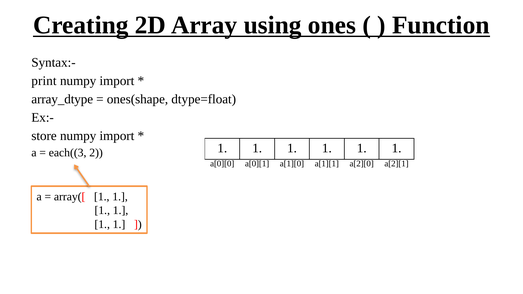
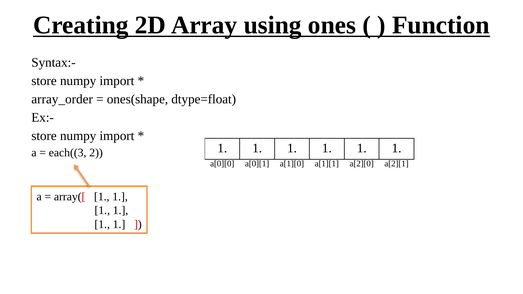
print: print -> store (44, 81)
array_dtype: array_dtype -> array_order (62, 99)
